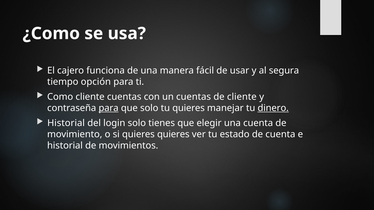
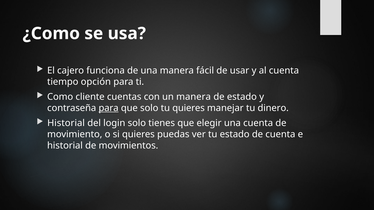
al segura: segura -> cuenta (284, 71)
un cuentas: cuentas -> manera (194, 97)
de cliente: cliente -> estado (242, 97)
dinero underline: present -> none (273, 108)
quieres quieres: quieres -> puedas (173, 135)
